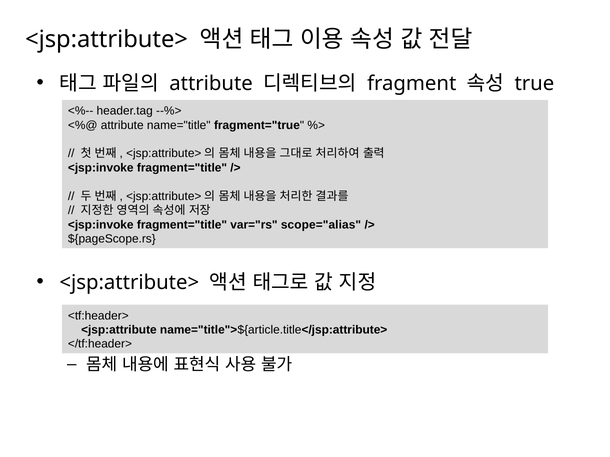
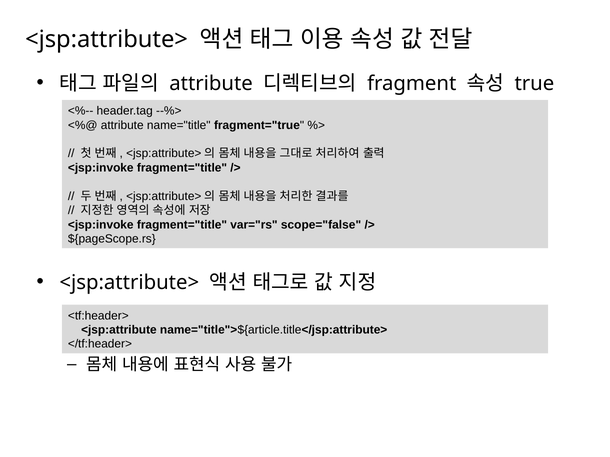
scope="alias: scope="alias -> scope="false (321, 225)
